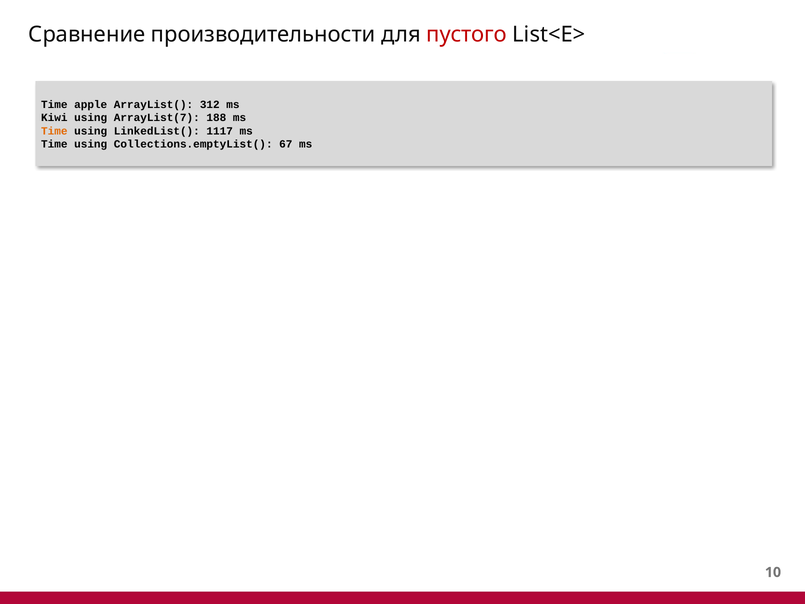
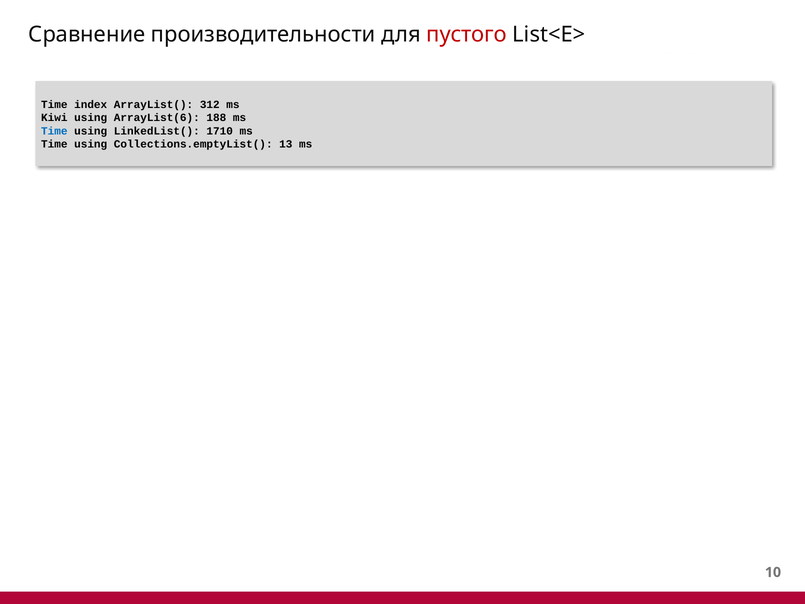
apple: apple -> index (91, 104)
ArrayList(7: ArrayList(7 -> ArrayList(6 (157, 118)
Time colour: orange -> blue (54, 131)
1117: 1117 -> 1710 (220, 131)
67: 67 -> 13 (286, 144)
